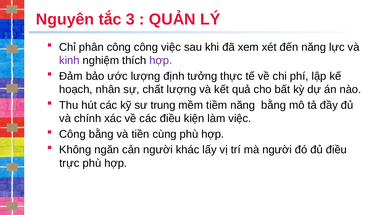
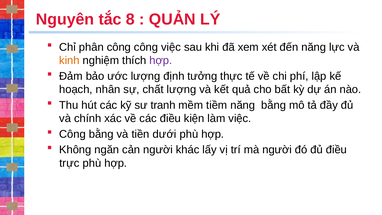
3: 3 -> 8 (130, 19)
kinh colour: purple -> orange (69, 60)
trung: trung -> tranh (163, 105)
cùng: cùng -> dưới (165, 134)
